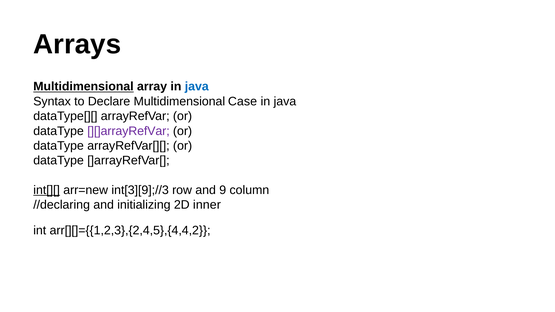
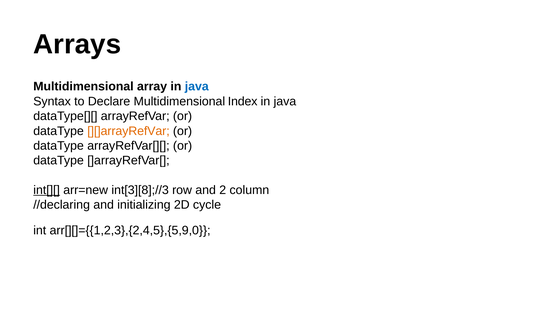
Multidimensional underline: present -> none (83, 87)
Case: Case -> Index (243, 101)
][]arrayRefVar colour: purple -> orange (128, 131)
int[3][9];//3: int[3][9];//3 -> int[3][8];//3 (140, 190)
9: 9 -> 2 (223, 190)
inner: inner -> cycle (207, 205)
arr[][]={{1,2,3},{2,4,5},{4,4,2: arr[][]={{1,2,3},{2,4,5},{4,4,2 -> arr[][]={{1,2,3},{2,4,5},{5,9,0 (130, 231)
